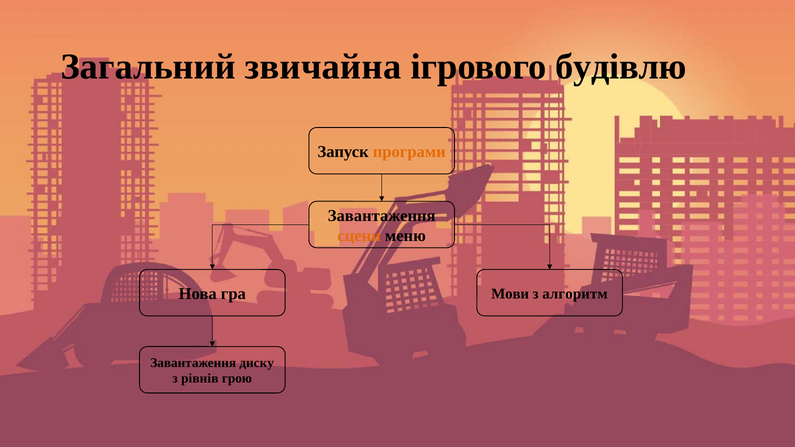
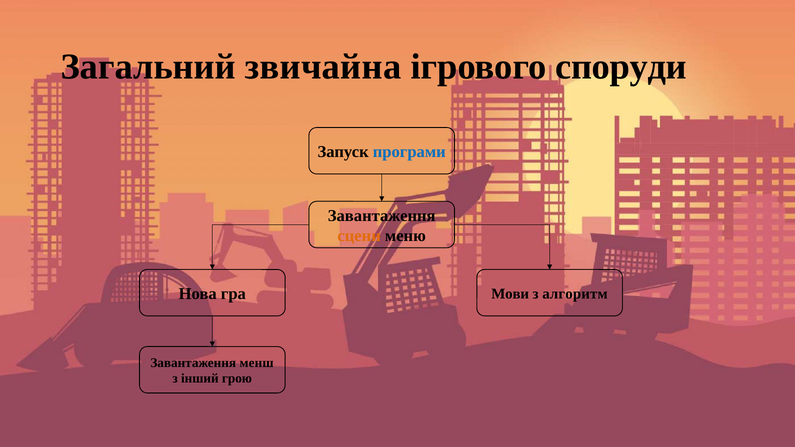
будівлю: будівлю -> споруди (621, 67)
програми colour: orange -> blue (409, 152)
диску: диску -> менш (257, 363)
рівнів: рівнів -> інший (200, 379)
